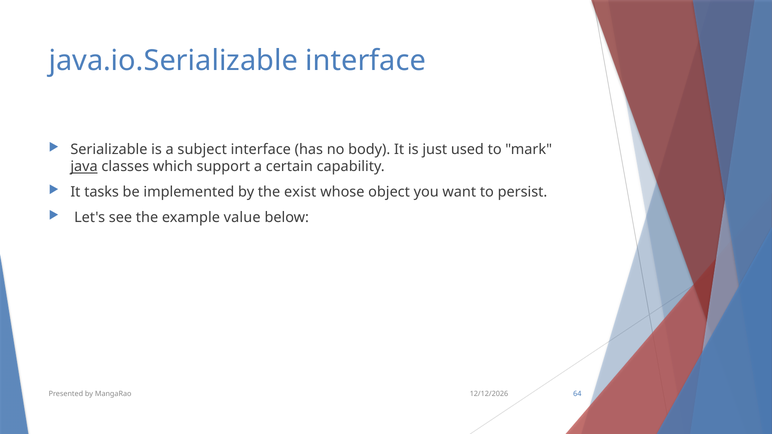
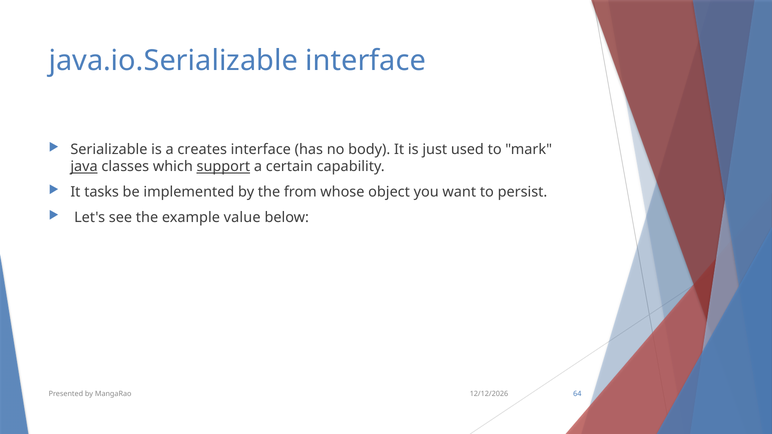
subject: subject -> creates (202, 149)
support underline: none -> present (223, 167)
exist: exist -> from (300, 192)
